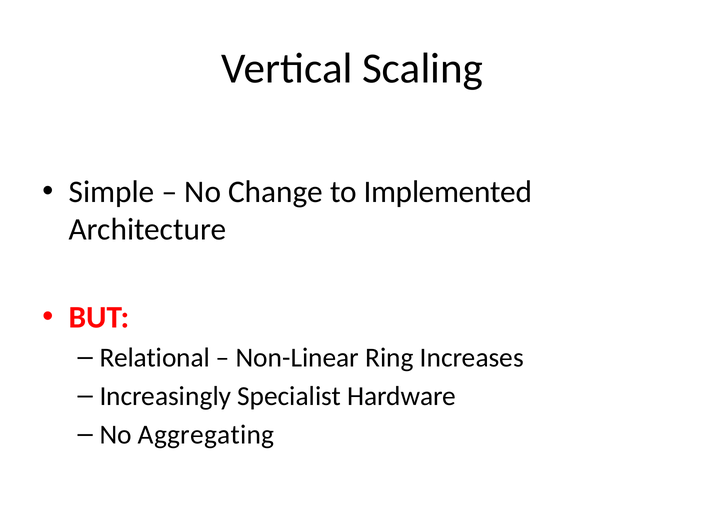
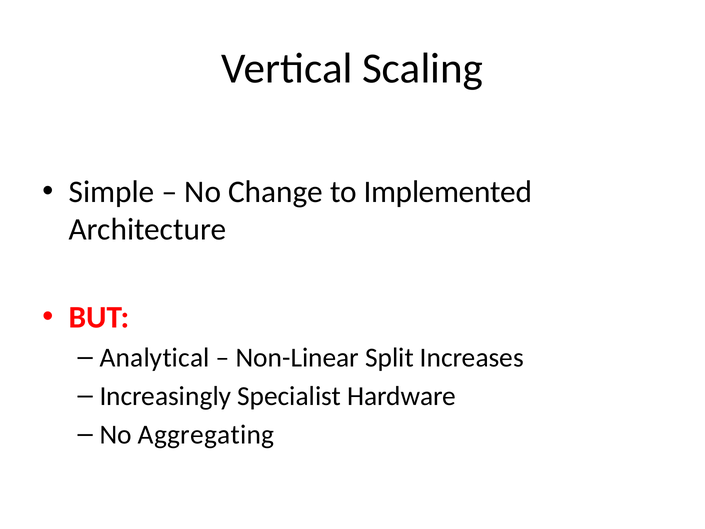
Relational: Relational -> Analytical (155, 358)
Ring: Ring -> Split (390, 358)
